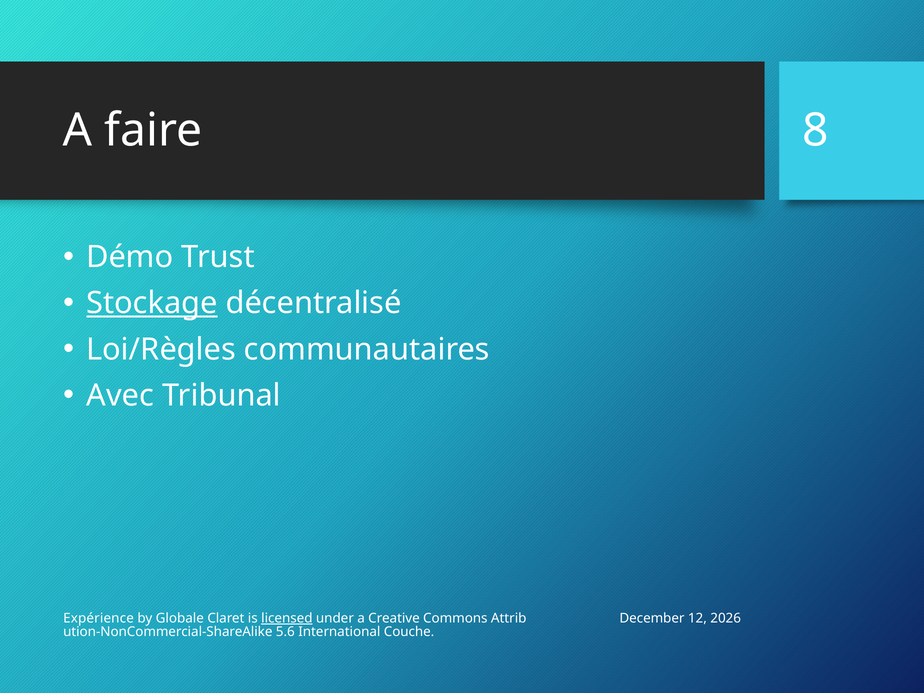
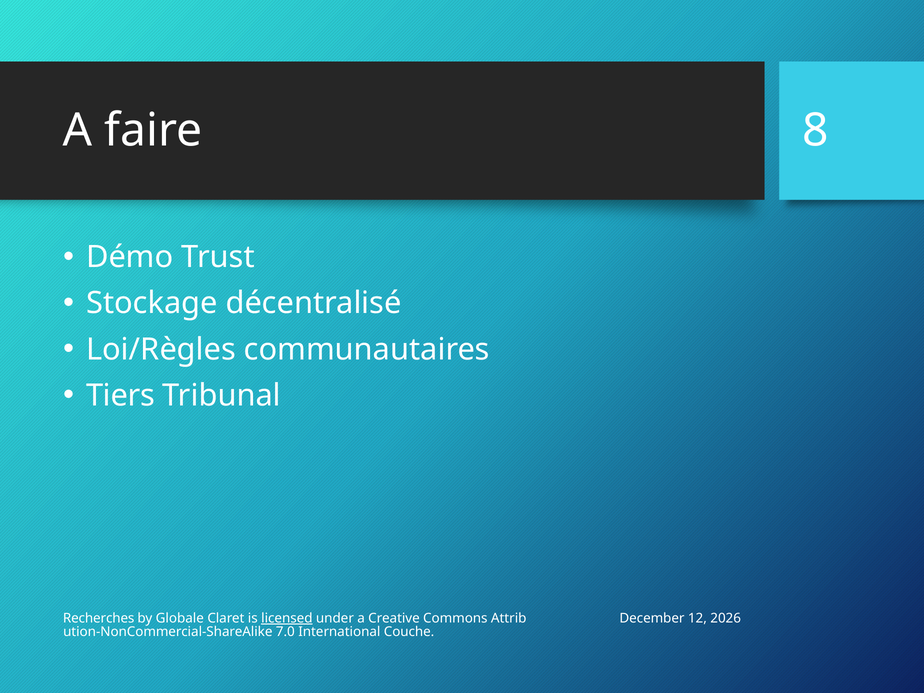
Stockage underline: present -> none (152, 303)
Avec: Avec -> Tiers (120, 395)
Expérience: Expérience -> Recherches (99, 618)
5.6: 5.6 -> 7.0 (285, 632)
